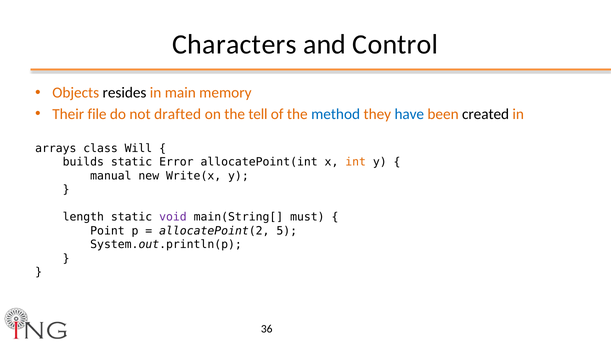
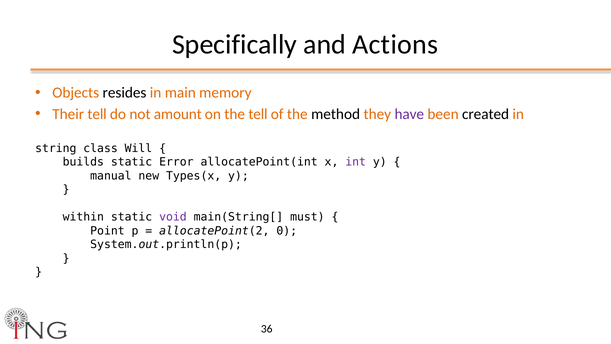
Characters: Characters -> Specifically (235, 44)
Control: Control -> Actions (395, 44)
Their file: file -> tell (97, 114)
drafted: drafted -> amount (178, 114)
method colour: blue -> black (336, 114)
have colour: blue -> purple (409, 114)
arrays: arrays -> string (56, 148)
int colour: orange -> purple (356, 162)
Write(x: Write(x -> Types(x (194, 176)
length: length -> within (83, 217)
5: 5 -> 0 (287, 231)
